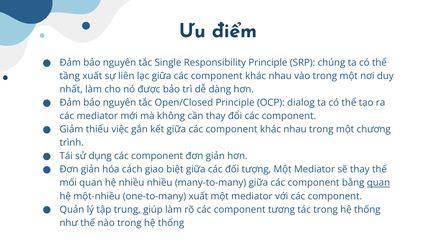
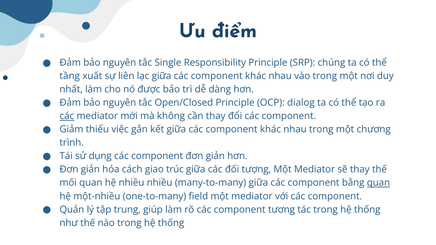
các underline: none -> present (67, 116)
biệt: biệt -> trúc (175, 170)
one-to-many xuất: xuất -> field (198, 196)
